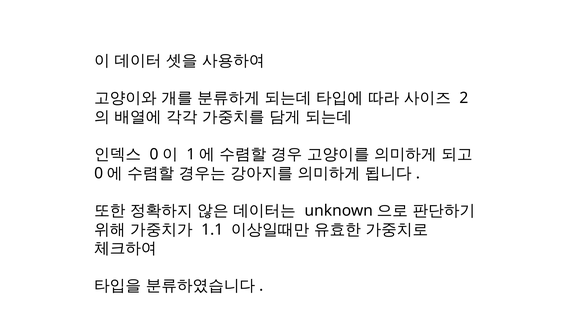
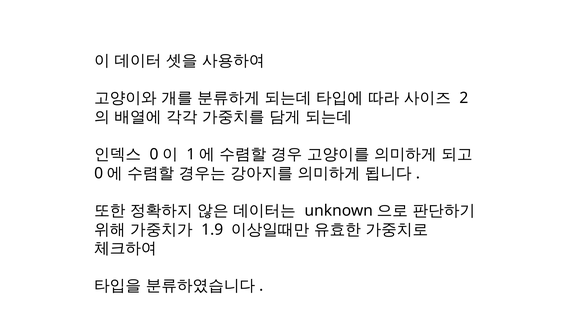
1.1: 1.1 -> 1.9 (212, 229)
